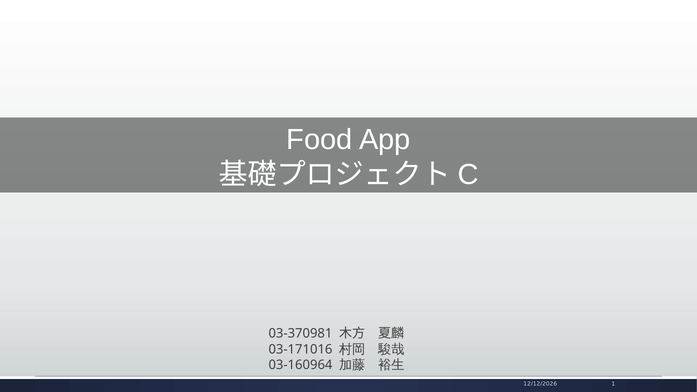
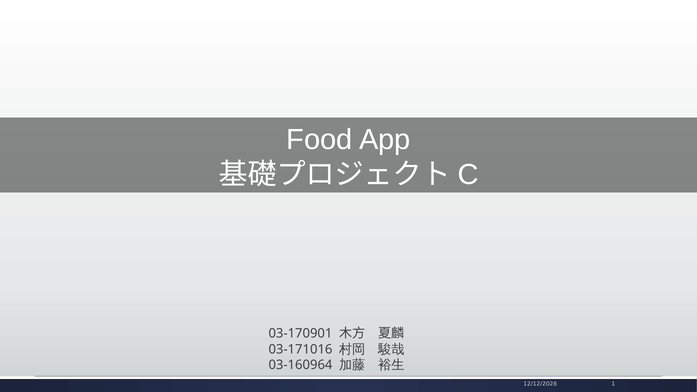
03-370981: 03-370981 -> 03-170901 (300, 334)
